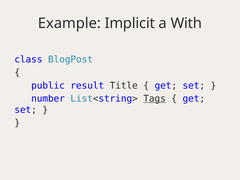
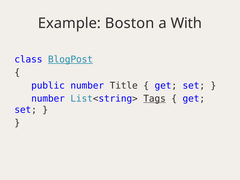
Implicit: Implicit -> Boston (130, 23)
BlogPost underline: none -> present (70, 59)
public result: result -> number (87, 86)
